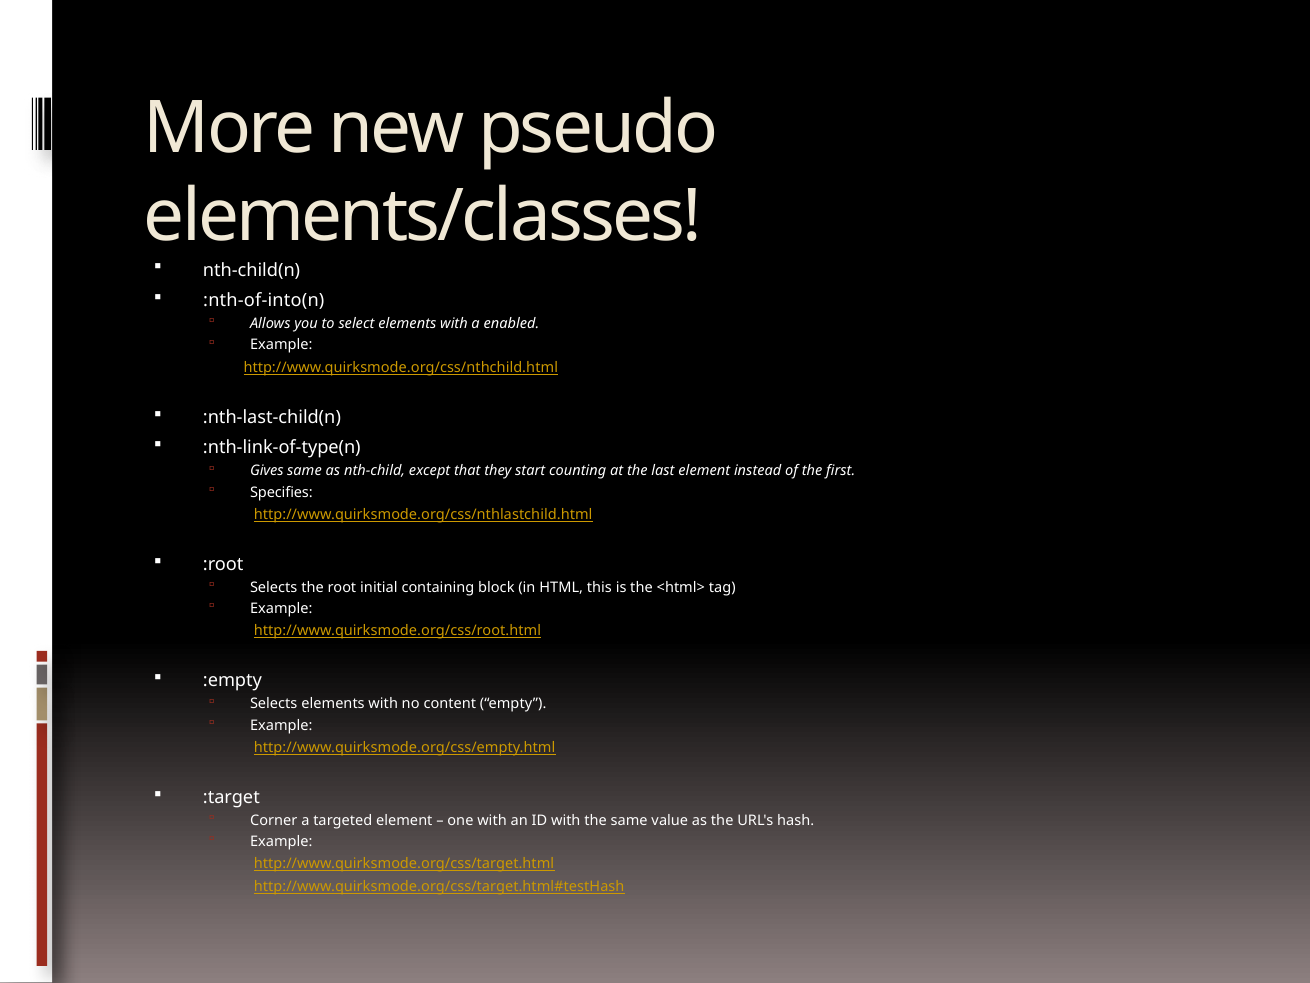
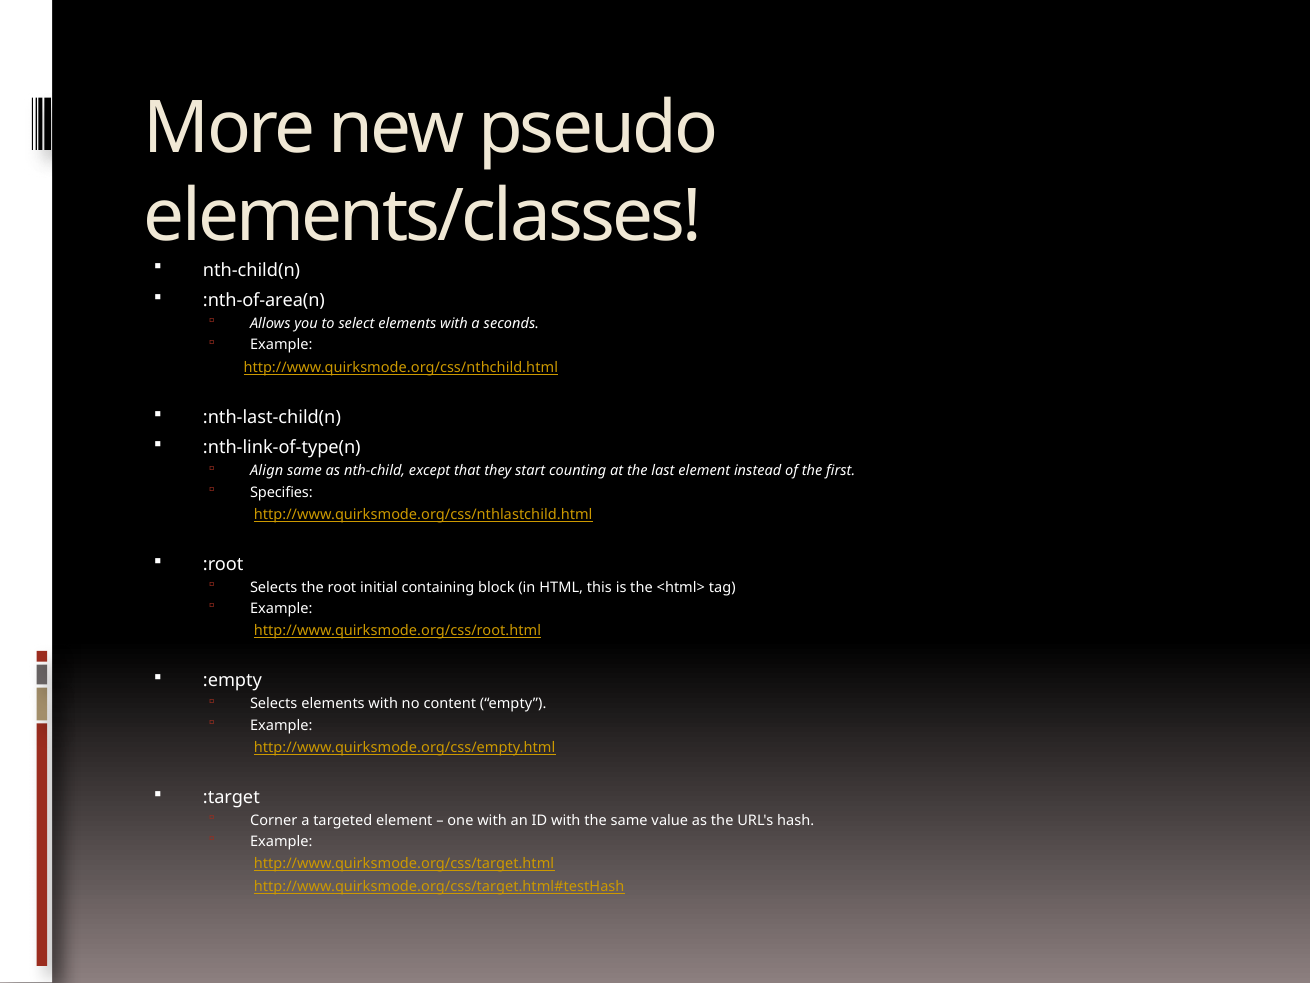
:nth-of-into(n: :nth-of-into(n -> :nth-of-area(n (264, 300)
enabled: enabled -> seconds (511, 324)
Gives: Gives -> Align (267, 471)
